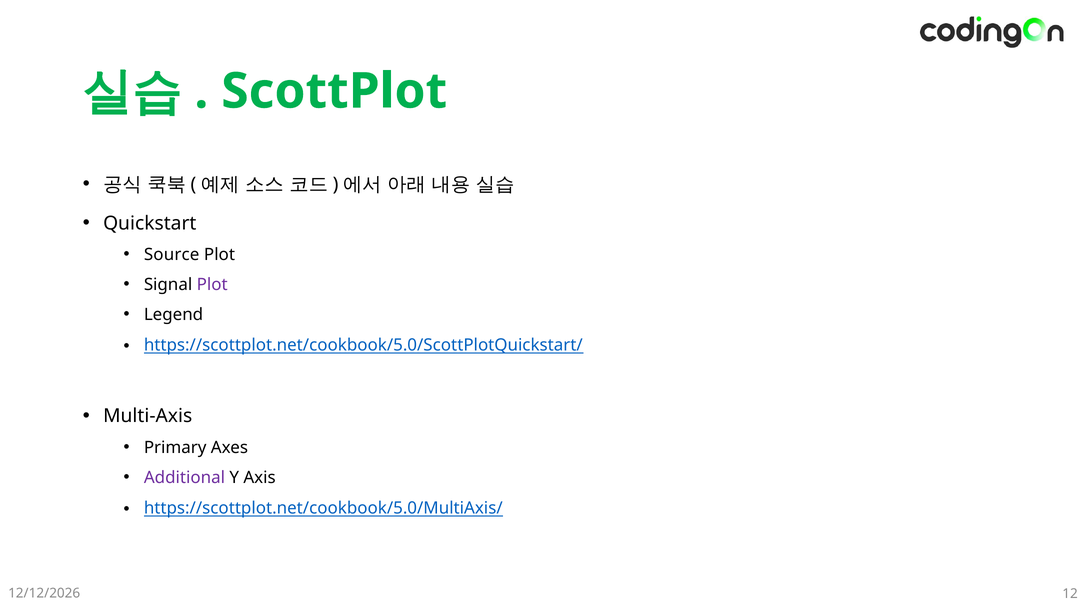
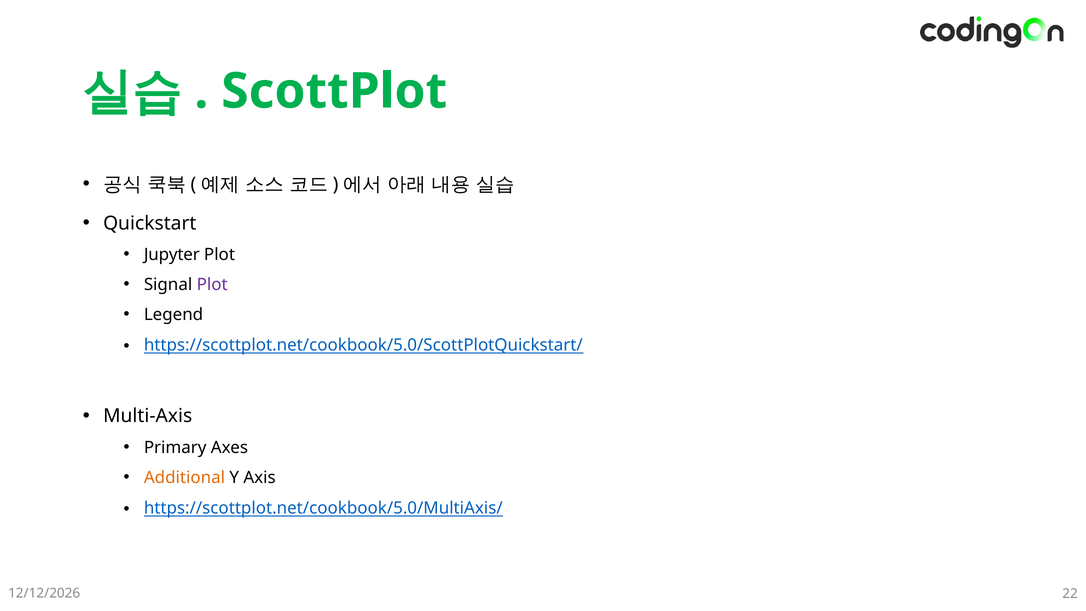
Source: Source -> Jupyter (172, 254)
Additional colour: purple -> orange (184, 477)
12: 12 -> 22 (1070, 594)
